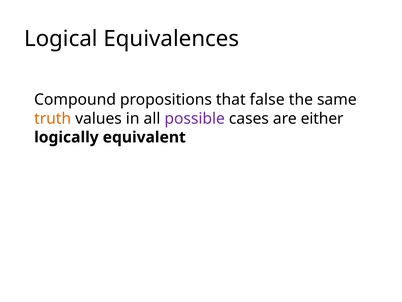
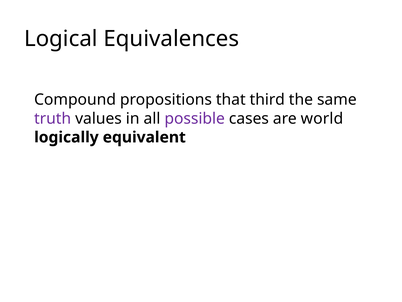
false: false -> third (267, 100)
truth colour: orange -> purple (53, 118)
either: either -> world (322, 118)
